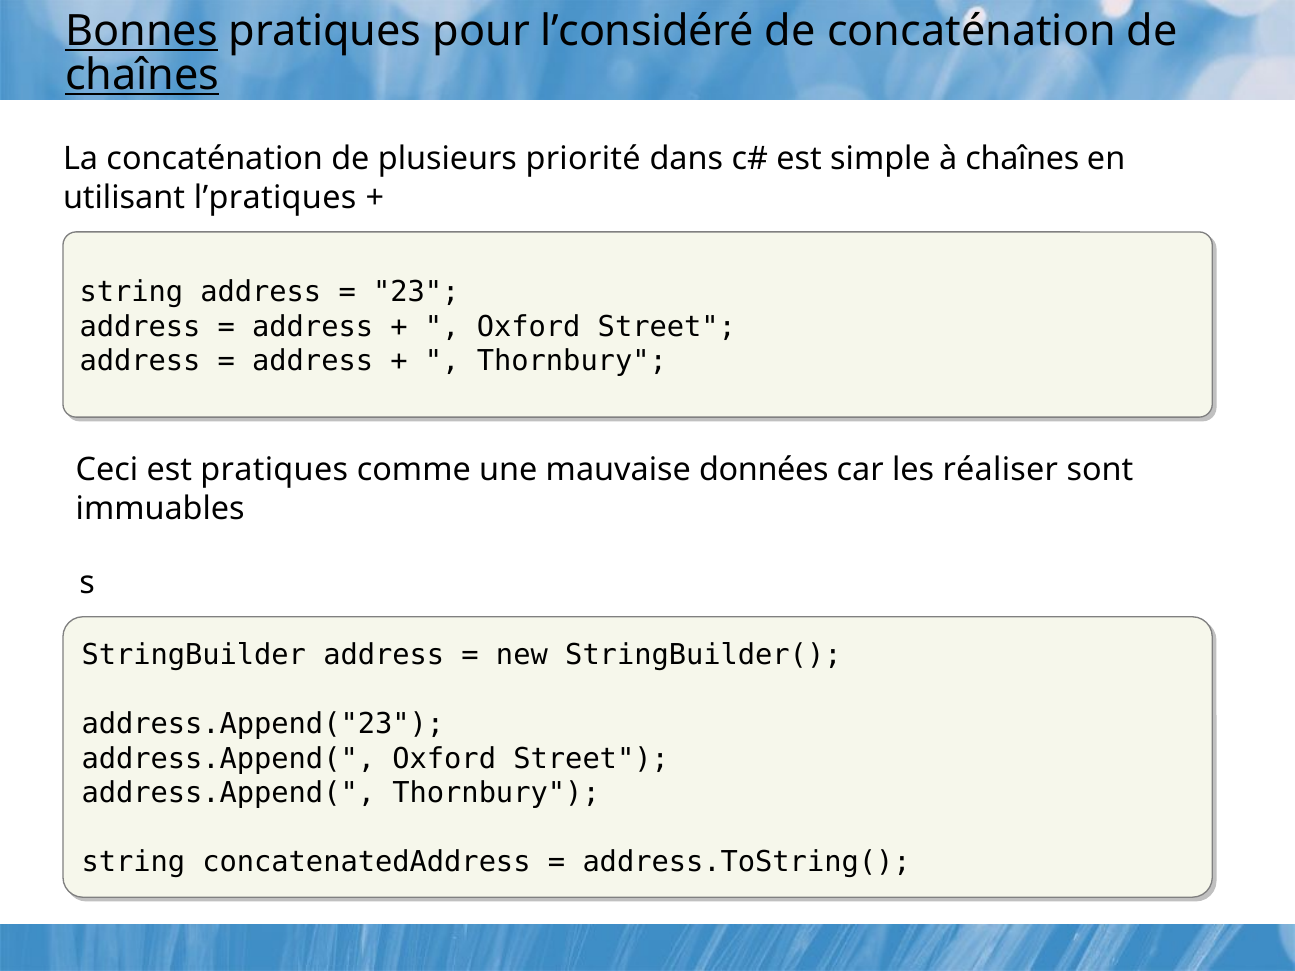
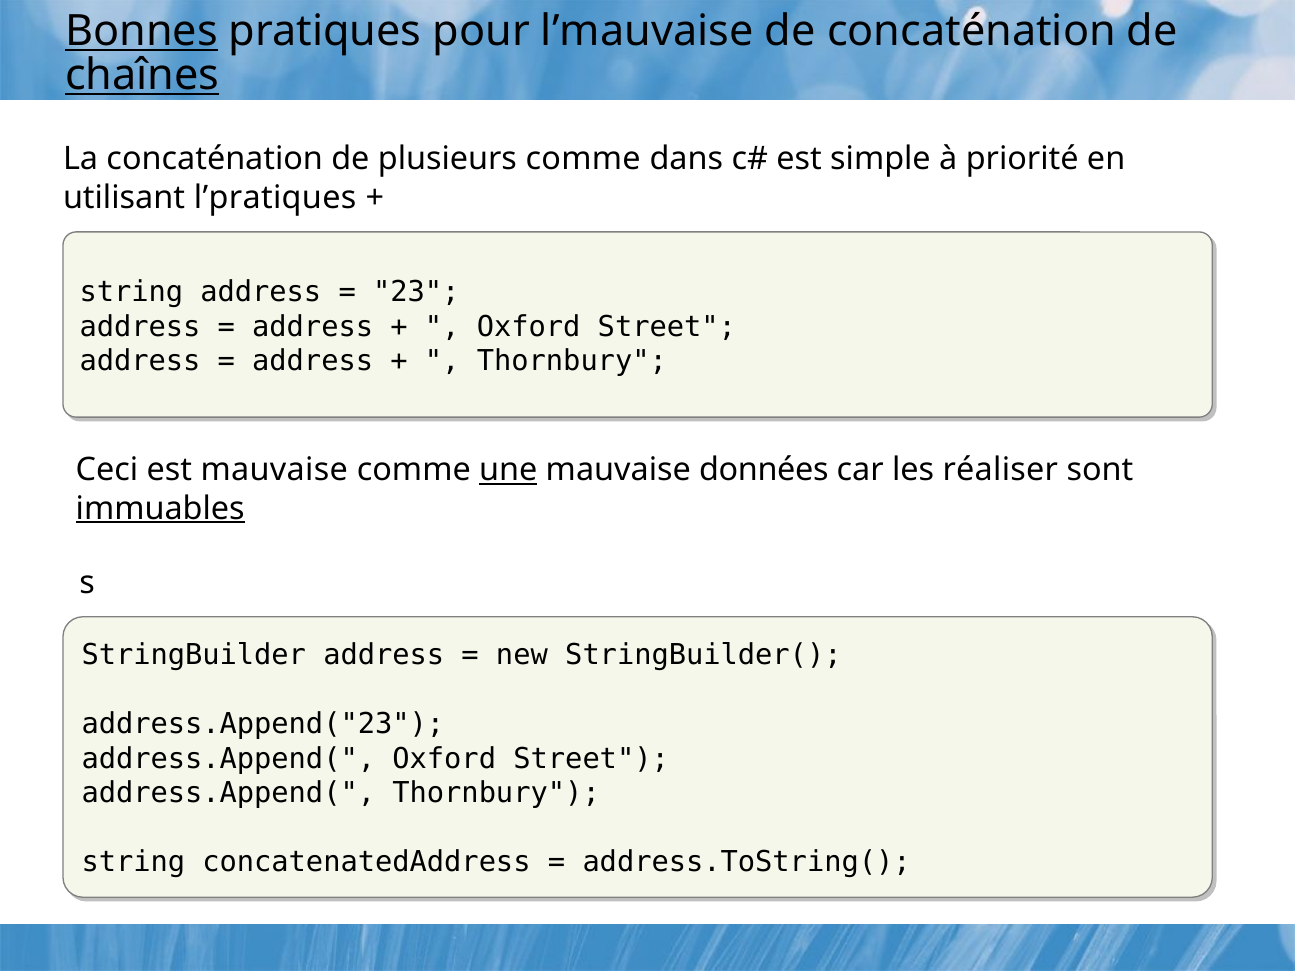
l’considéré: l’considéré -> l’mauvaise (647, 31)
plusieurs priorité: priorité -> comme (583, 159)
à chaînes: chaînes -> priorité (1022, 159)
est pratiques: pratiques -> mauvaise (274, 470)
une underline: none -> present (508, 470)
immuables underline: none -> present (160, 509)
